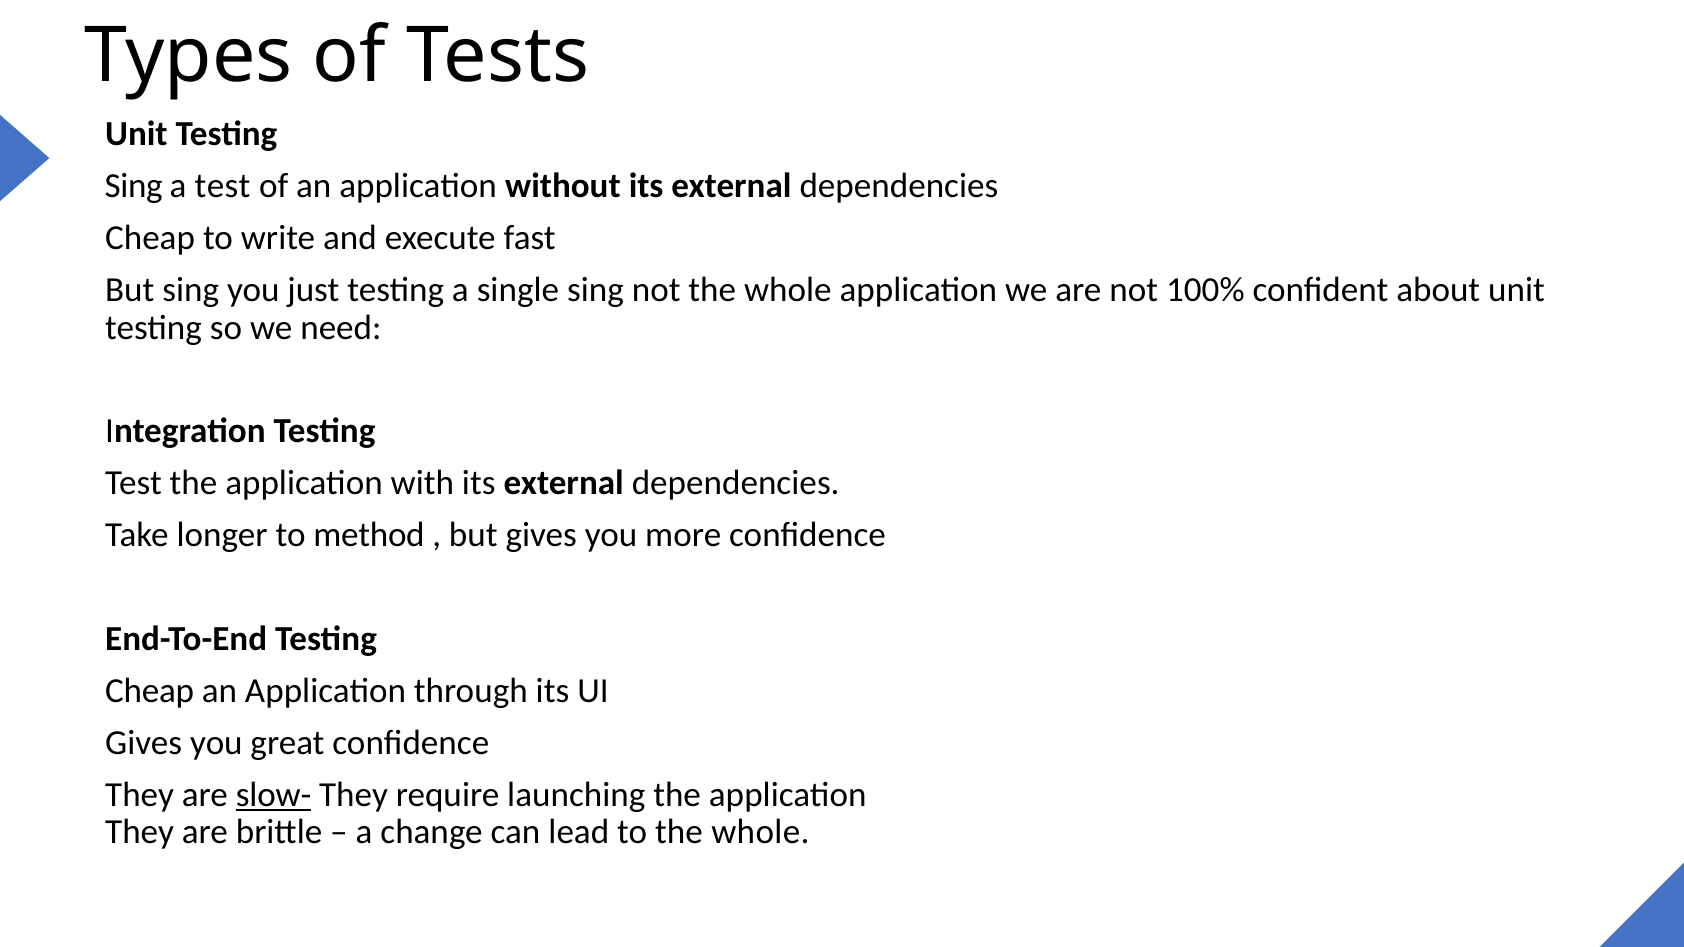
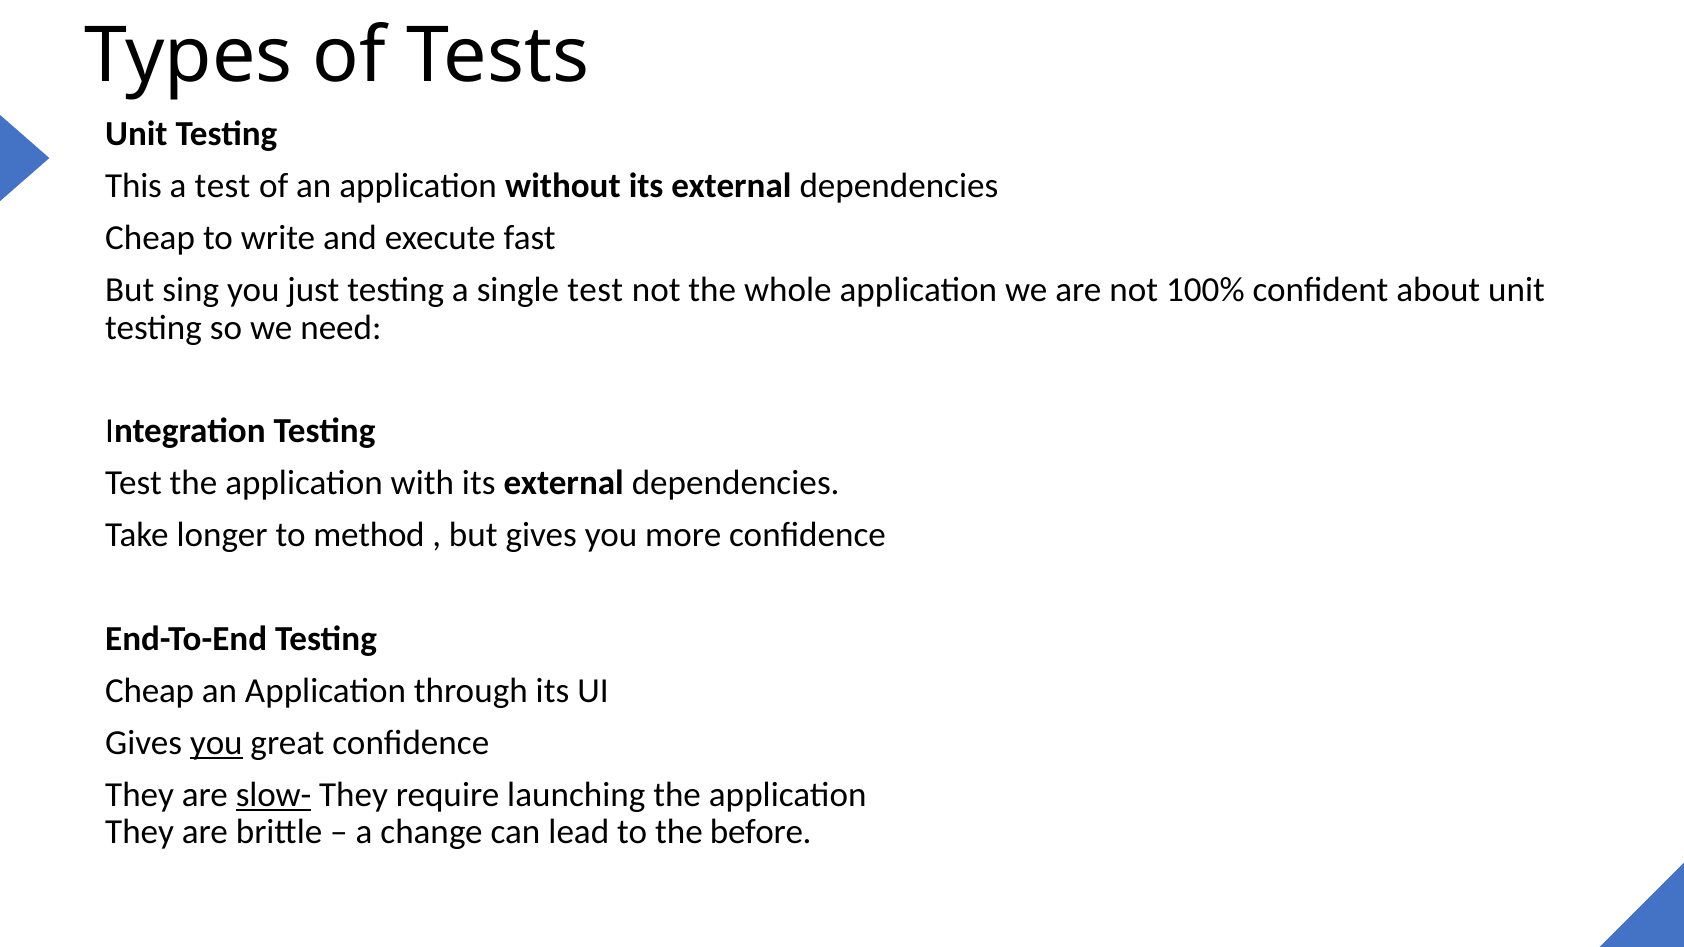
Sing: Sing -> This (134, 186)
single sing: sing -> test (595, 290)
you underline: none -> present (216, 743)
to the whole: whole -> before (761, 833)
